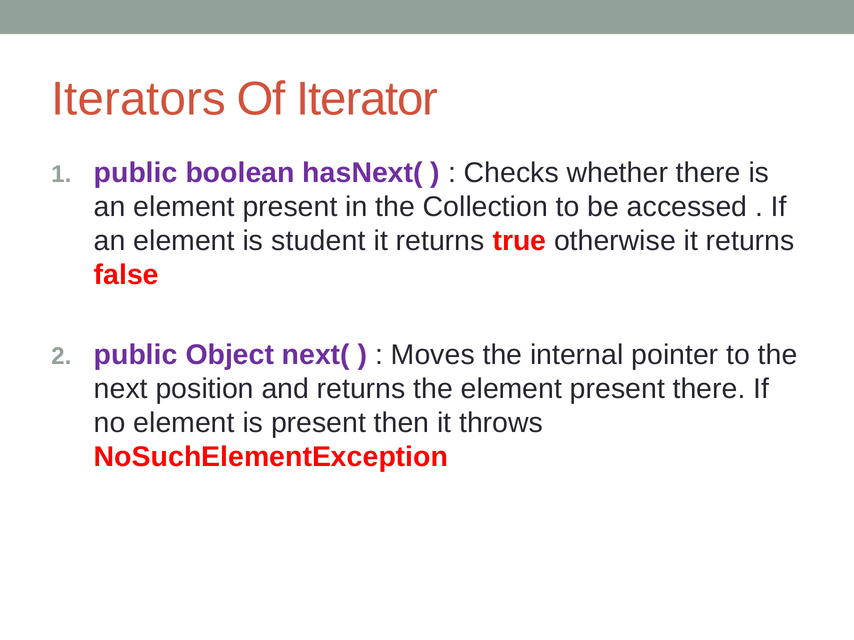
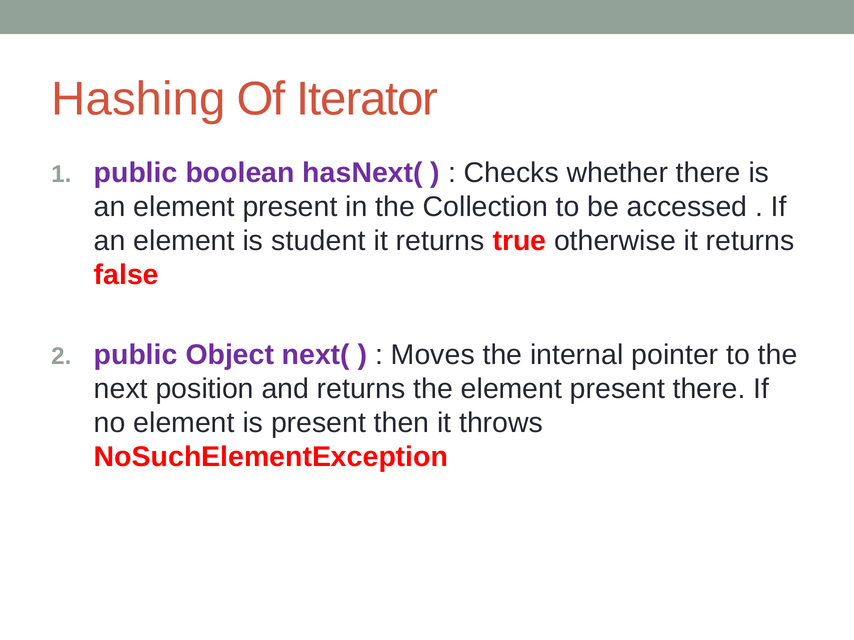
Iterators: Iterators -> Hashing (138, 99)
